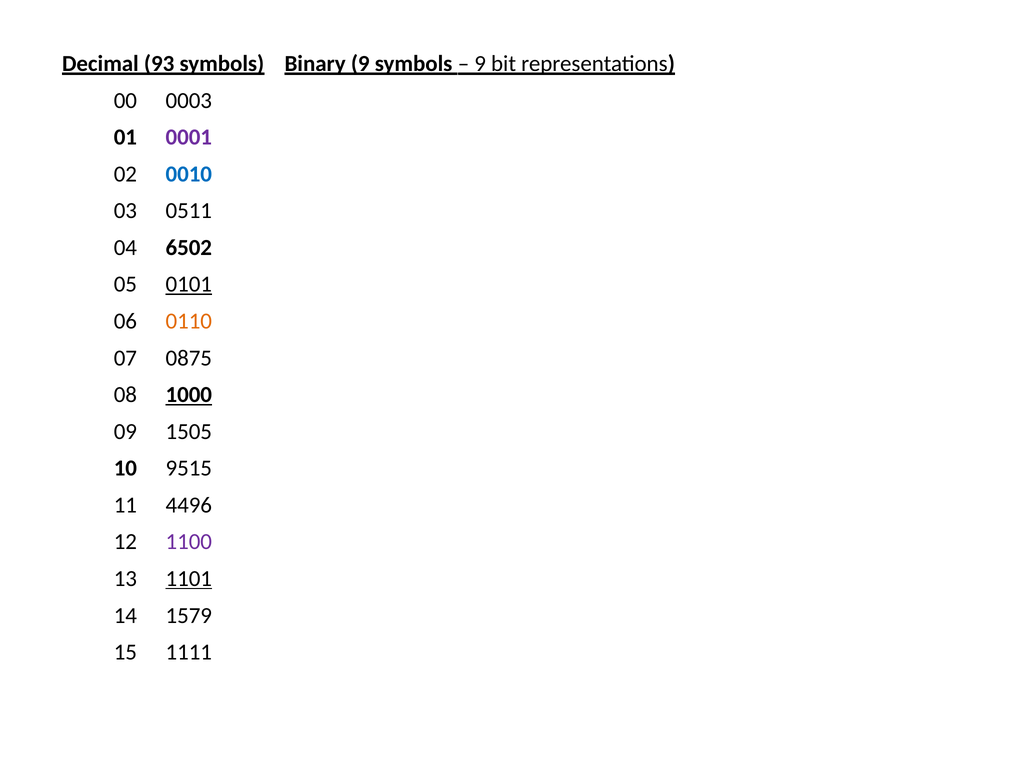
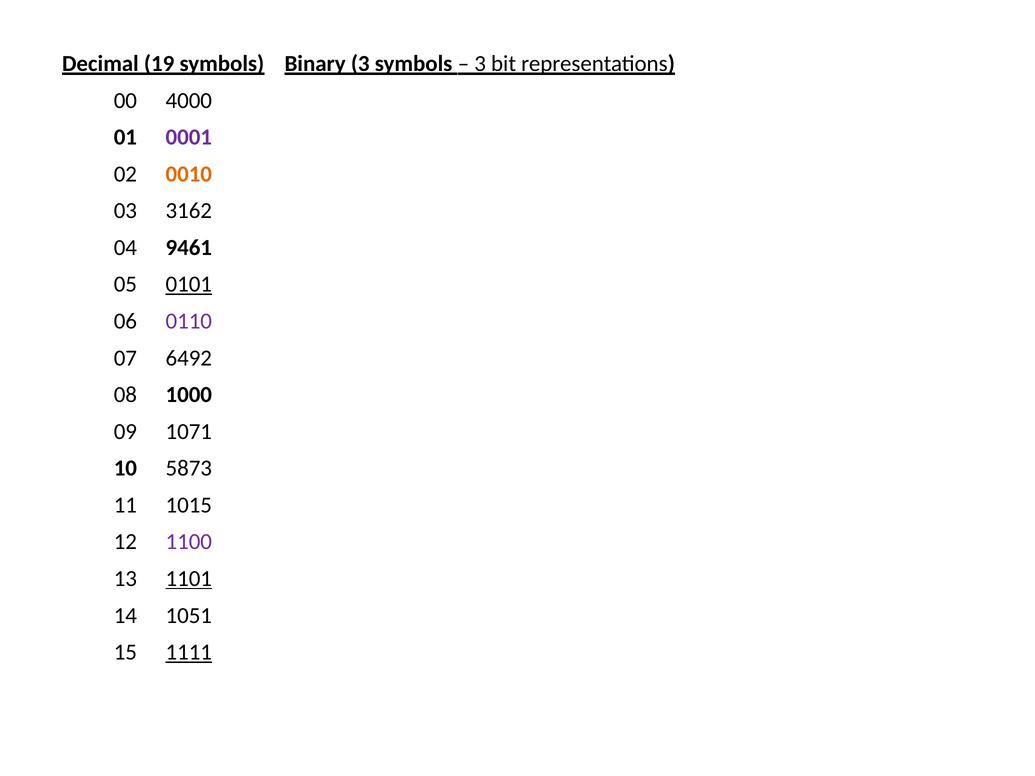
93: 93 -> 19 (159, 64)
Binary 9: 9 -> 3 (360, 64)
9: 9 -> 3 (480, 64)
0003: 0003 -> 4000 (189, 100)
0010 colour: blue -> orange (189, 174)
0511: 0511 -> 3162 (189, 211)
6502: 6502 -> 9461 (189, 248)
0110 colour: orange -> purple (189, 321)
0875: 0875 -> 6492 (189, 358)
1000 underline: present -> none (189, 395)
1505: 1505 -> 1071 (189, 432)
9515: 9515 -> 5873 (189, 468)
4496: 4496 -> 1015 (189, 505)
1579: 1579 -> 1051 (189, 616)
1111 underline: none -> present (189, 652)
